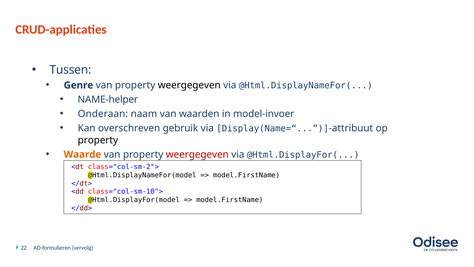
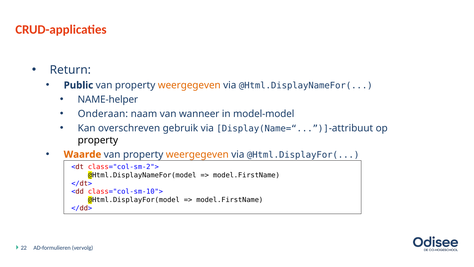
Tussen: Tussen -> Return (70, 70)
Genre: Genre -> Public (78, 85)
weergegeven colour: black -> orange (189, 85)
waarden: waarden -> wanneer (199, 114)
model-invoer: model-invoer -> model-model (264, 114)
weergegeven colour: red -> orange (197, 154)
